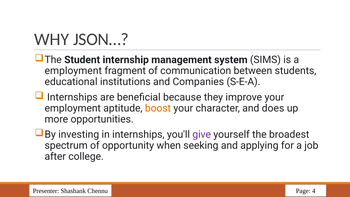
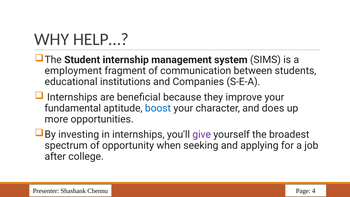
JSON…: JSON… -> HELP… (101, 39)
employment: employment -> fundamental (73, 108)
boost colour: orange -> blue (158, 108)
